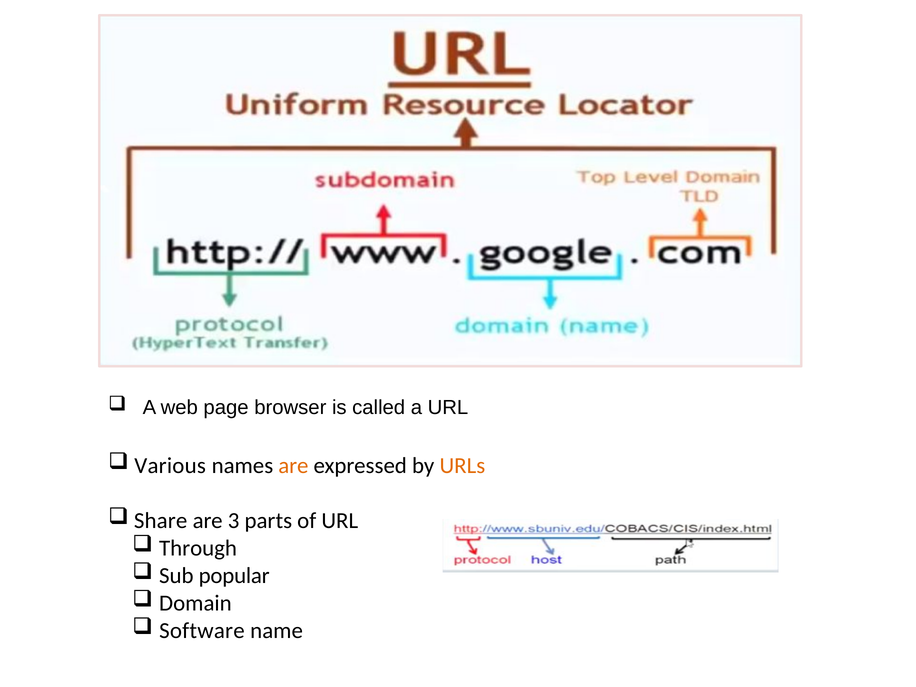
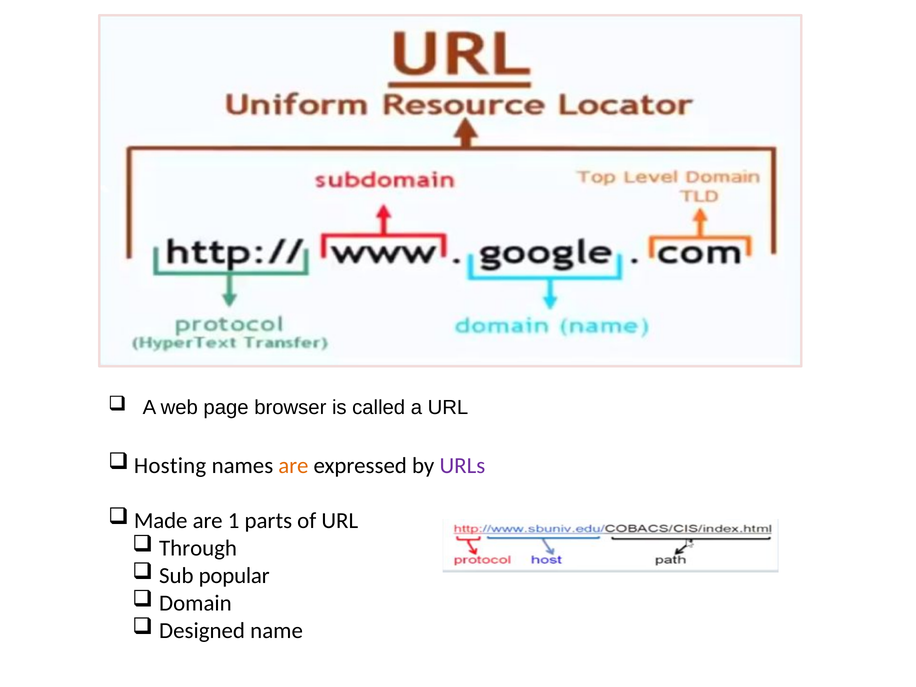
Various: Various -> Hosting (170, 466)
URLs colour: orange -> purple (462, 466)
Share: Share -> Made (161, 521)
3: 3 -> 1 (234, 521)
Software: Software -> Designed (202, 630)
